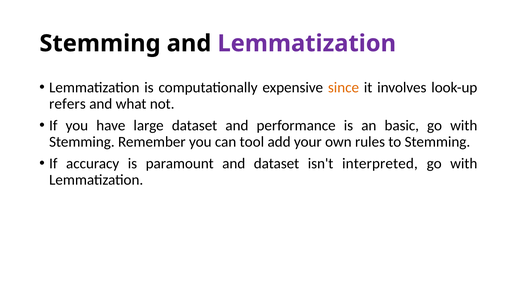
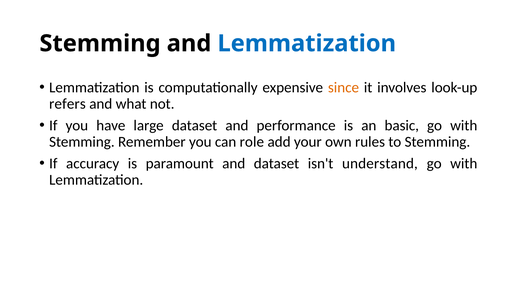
Lemmatization colour: purple -> blue (307, 43)
tool: tool -> role (252, 142)
interpreted: interpreted -> understand (380, 163)
